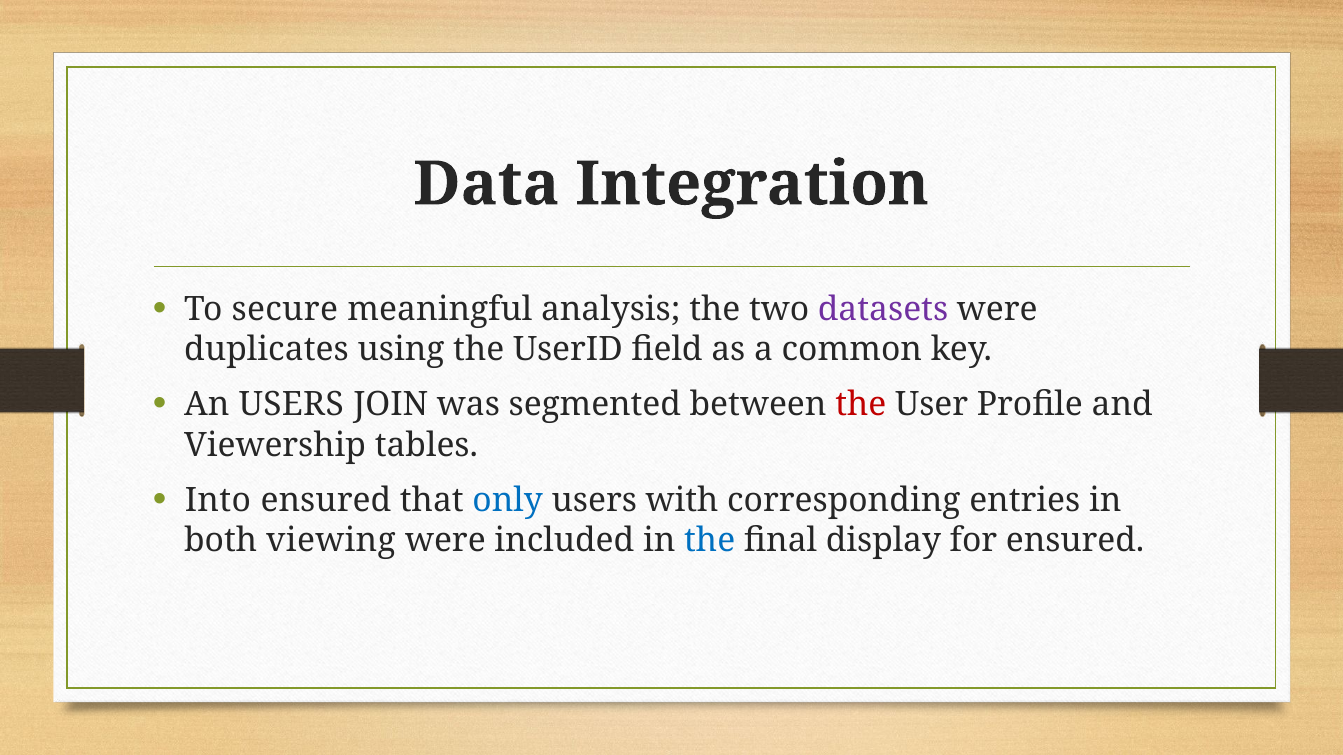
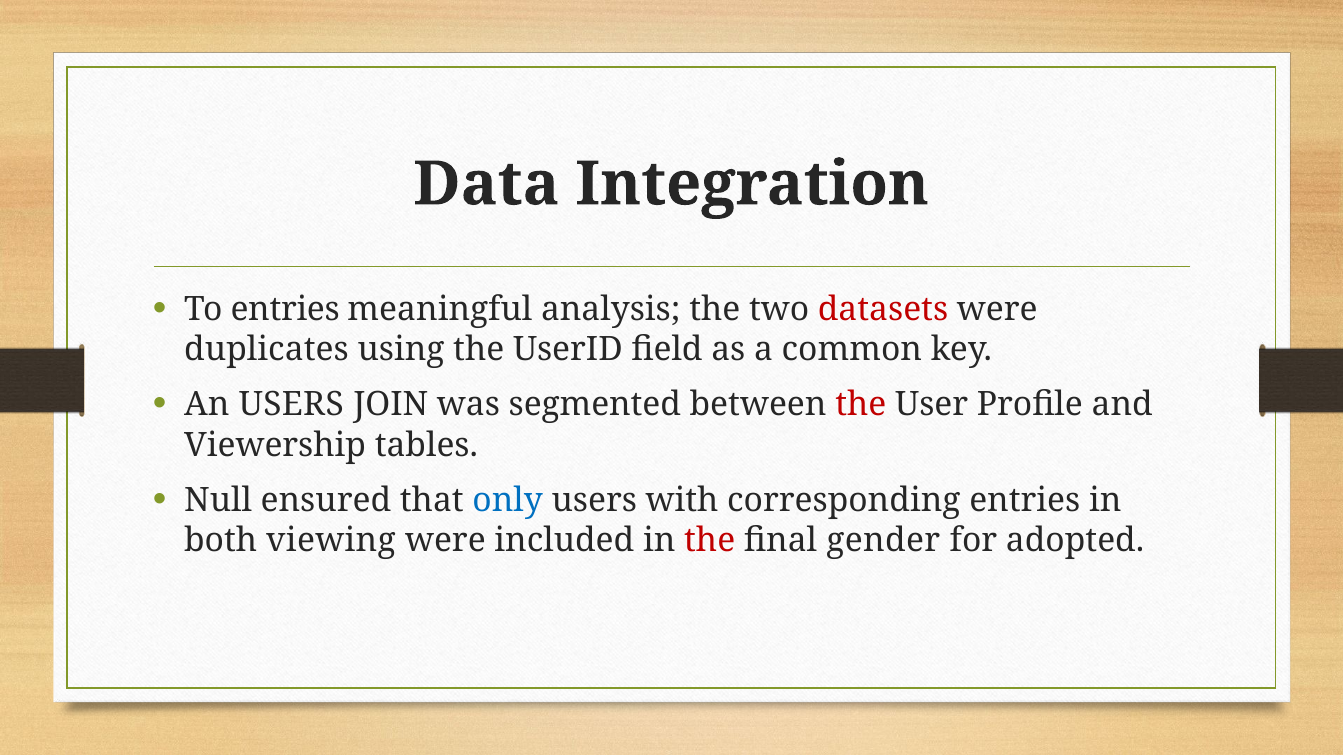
To secure: secure -> entries (285, 309)
datasets colour: purple -> red (883, 309)
Into: Into -> Null (218, 501)
the colour: blue -> red (710, 541)
display: display -> gender (883, 541)
for ensured: ensured -> adopted (1075, 541)
